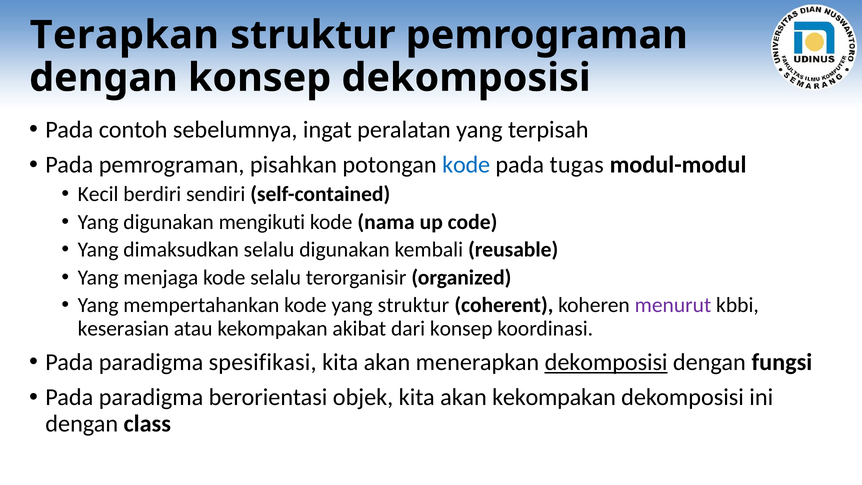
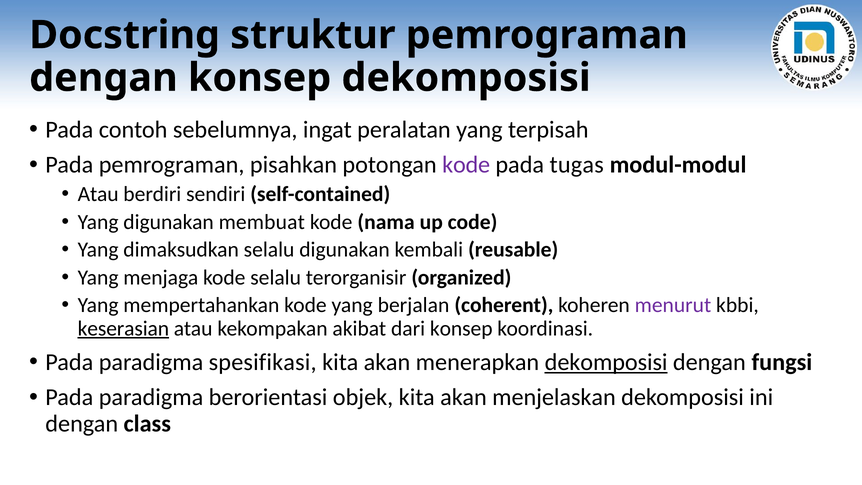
Terapkan: Terapkan -> Docstring (125, 35)
kode colour: blue -> purple (466, 165)
Kecil: Kecil -> Atau (98, 194)
mengikuti: mengikuti -> membuat (262, 222)
yang struktur: struktur -> berjalan (414, 305)
keserasian underline: none -> present (123, 328)
akan kekompakan: kekompakan -> menjelaskan (554, 397)
